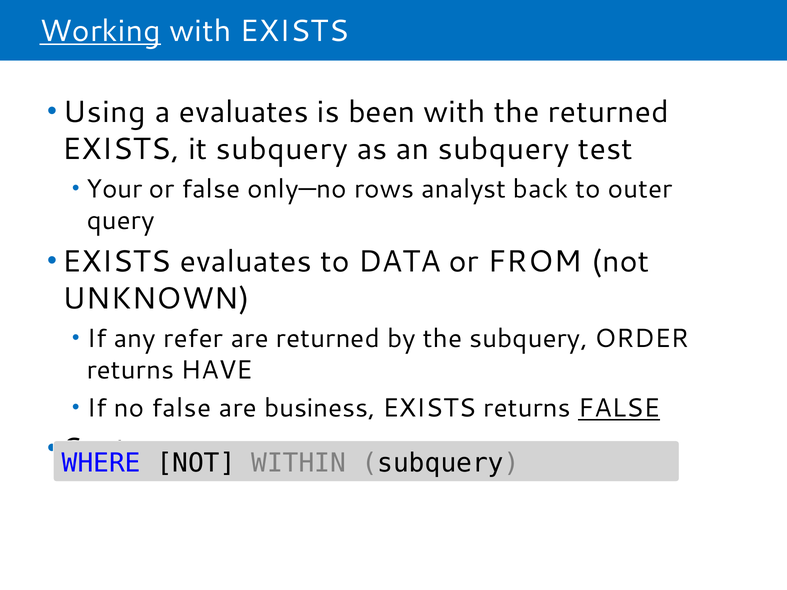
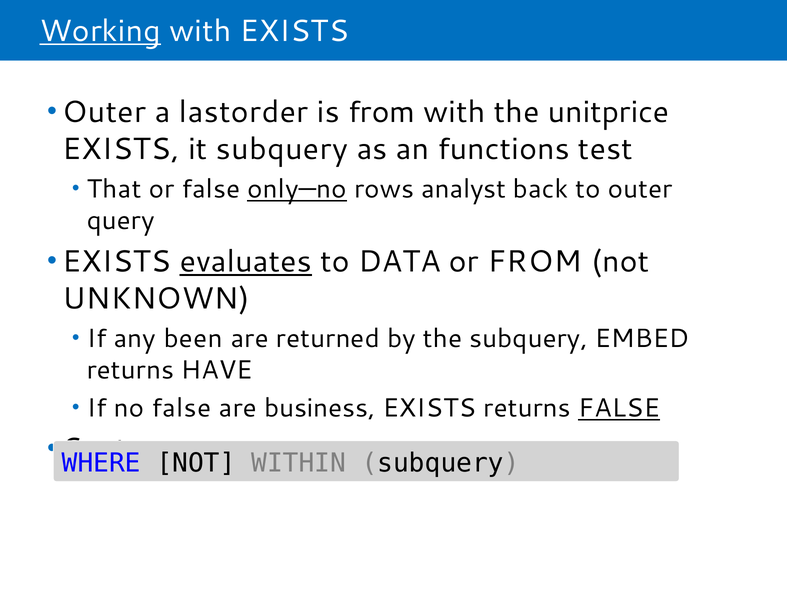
Using: Using -> Outer (104, 112)
a evaluates: evaluates -> lastorder (244, 112)
is been: been -> from (382, 112)
the returned: returned -> unitprice (609, 112)
an subquery: subquery -> functions (504, 149)
Your: Your -> That (114, 189)
only—no underline: none -> present (297, 189)
evaluates underline: none -> present (246, 262)
refer: refer -> been (193, 339)
ORDER: ORDER -> EMBED (642, 339)
